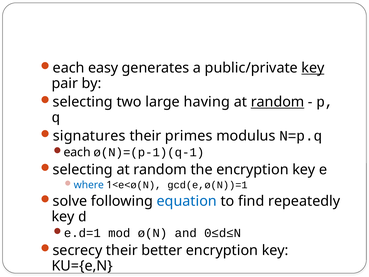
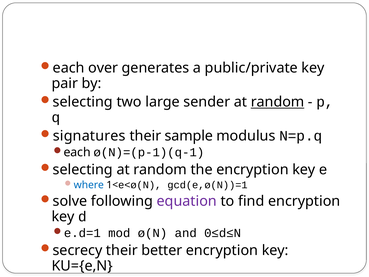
easy: easy -> over (103, 68)
key underline: present -> none (313, 68)
having: having -> sender (207, 102)
primes: primes -> sample (189, 136)
equation colour: blue -> purple (187, 201)
find repeatedly: repeatedly -> encryption (304, 201)
